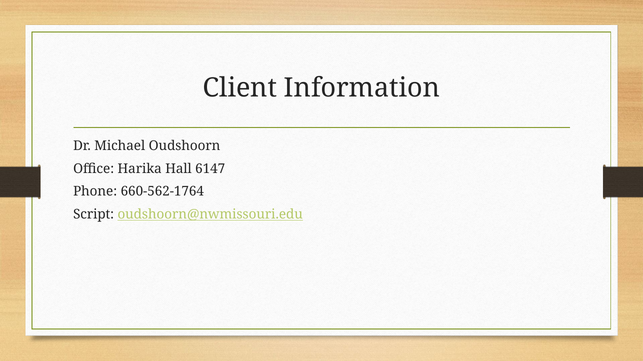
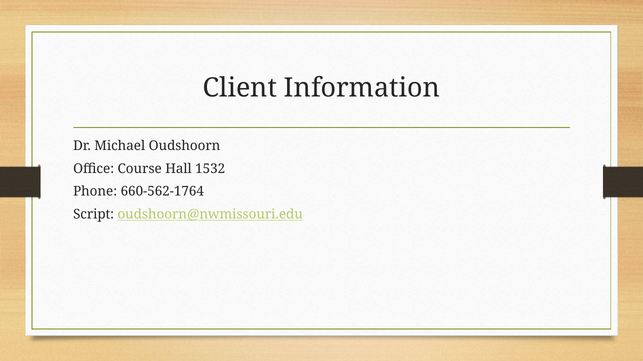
Harika: Harika -> Course (140, 169)
6147: 6147 -> 1532 (210, 169)
